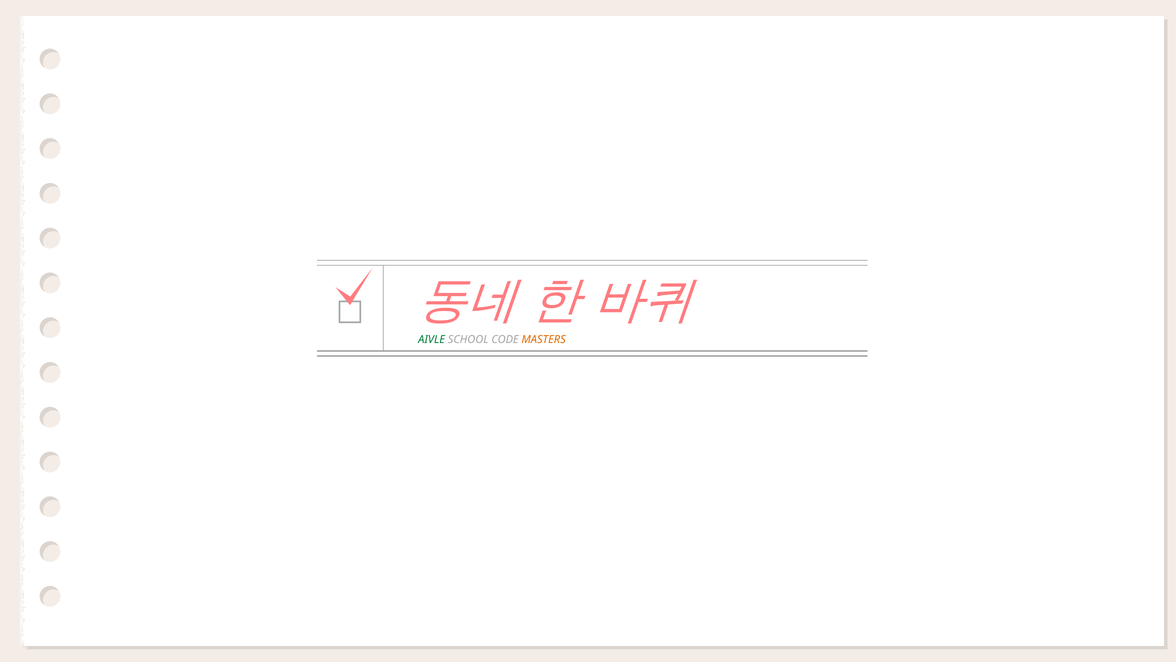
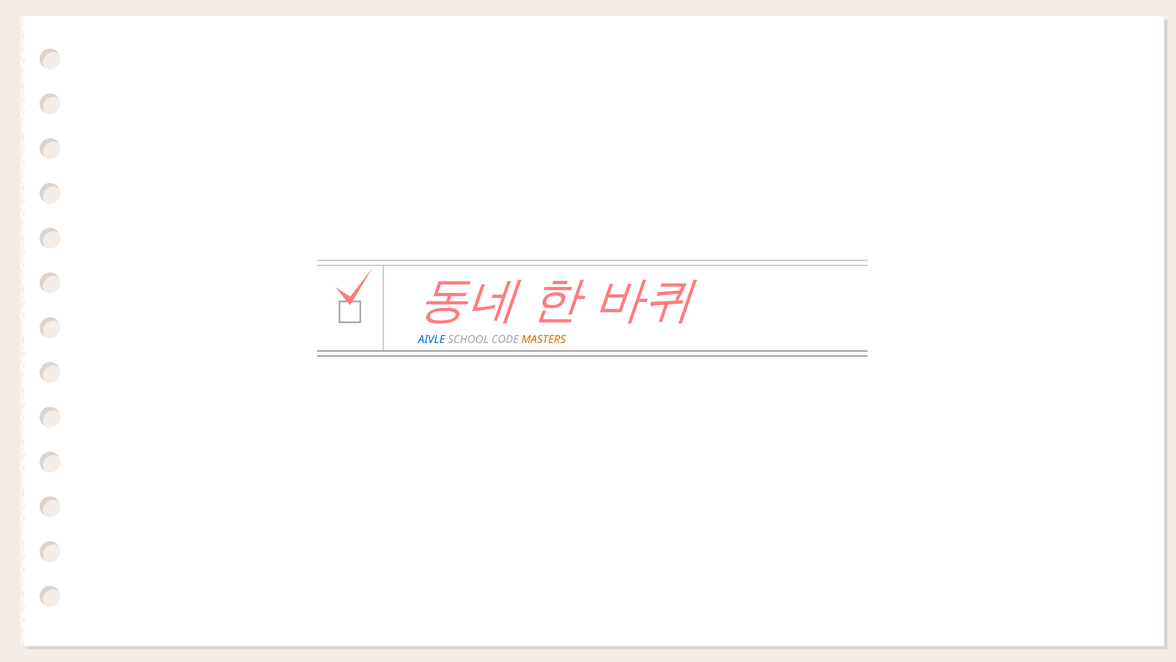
AIVLE colour: green -> blue (432, 339)
